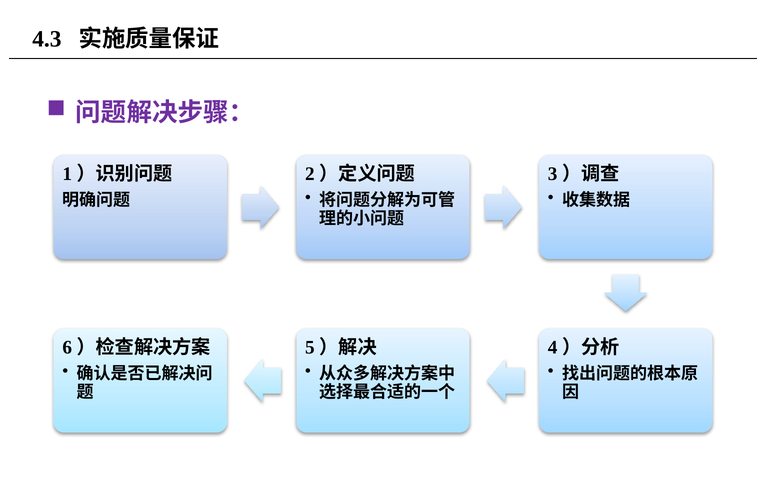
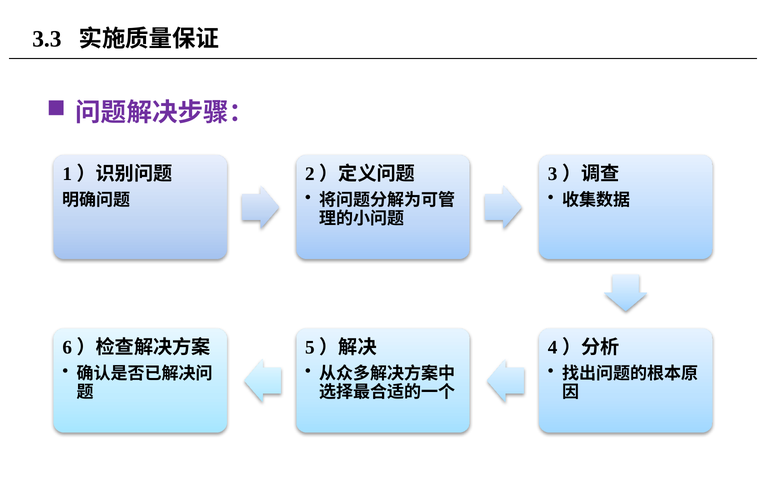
4.3: 4.3 -> 3.3 (47, 39)
